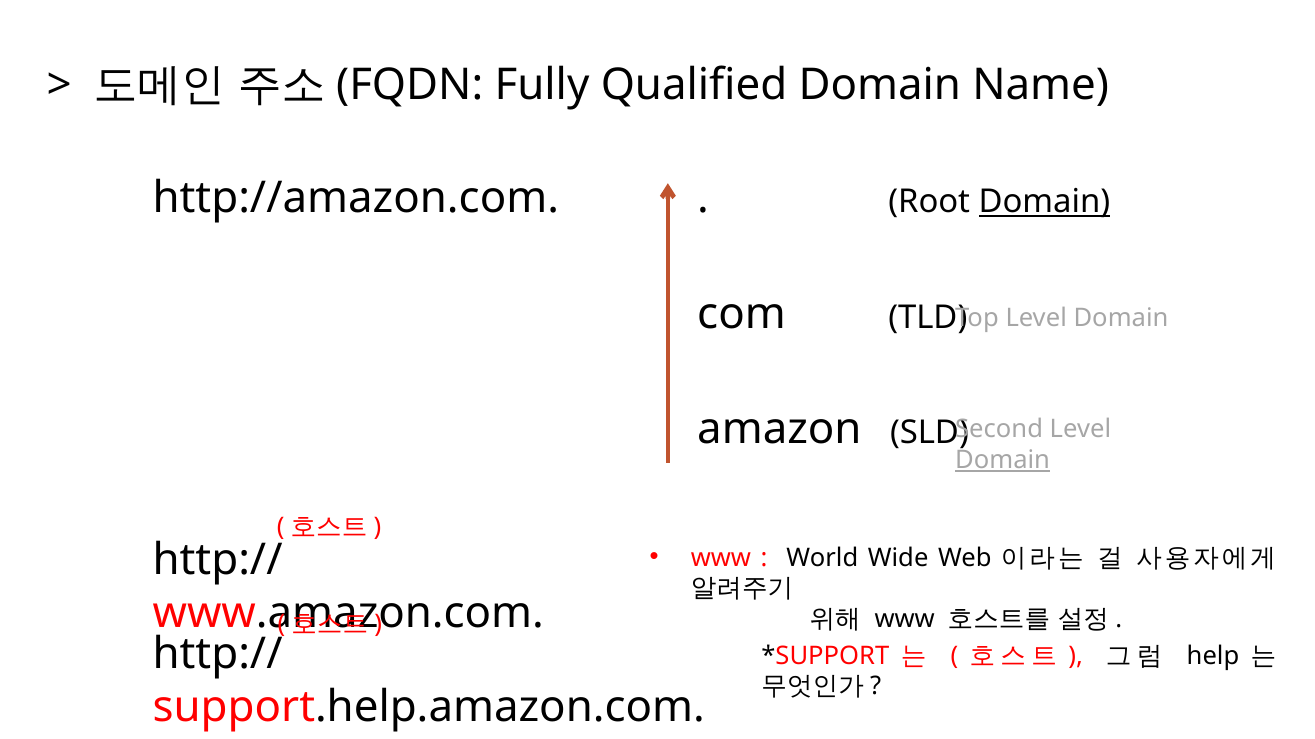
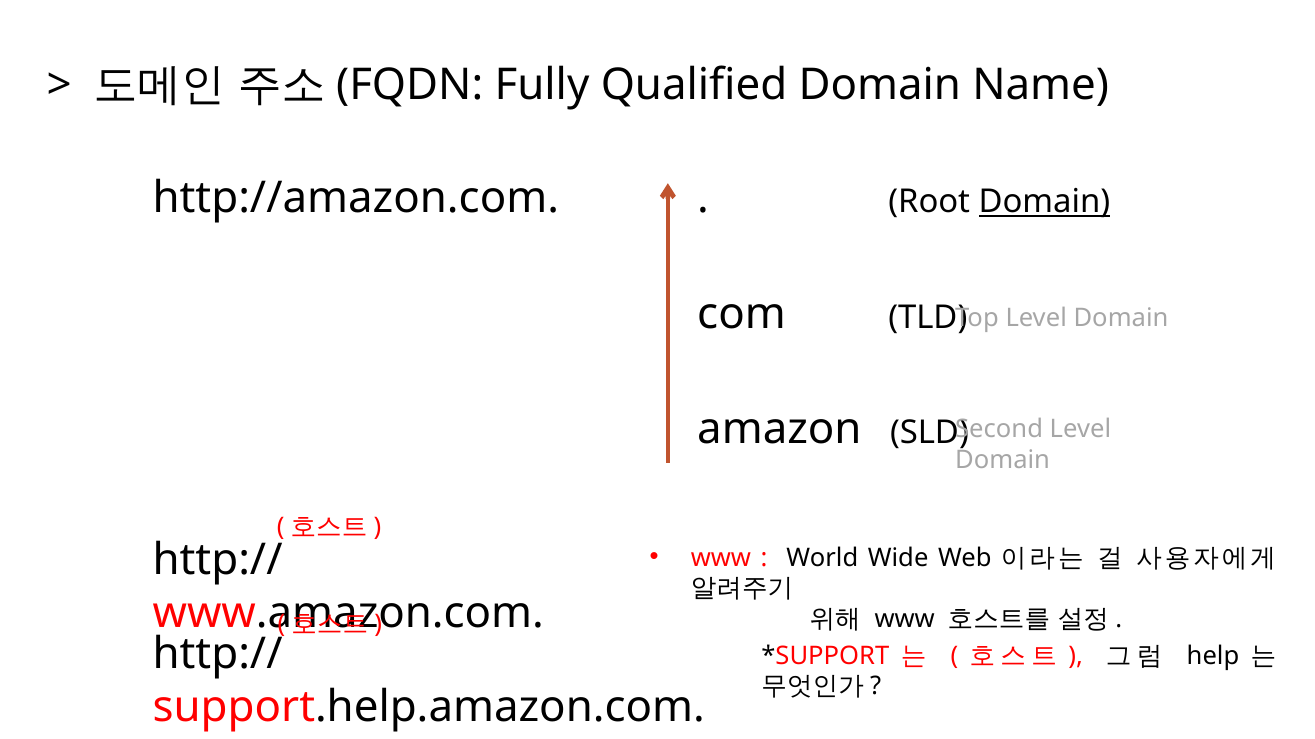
Domain underline: present -> none (1003, 461)
